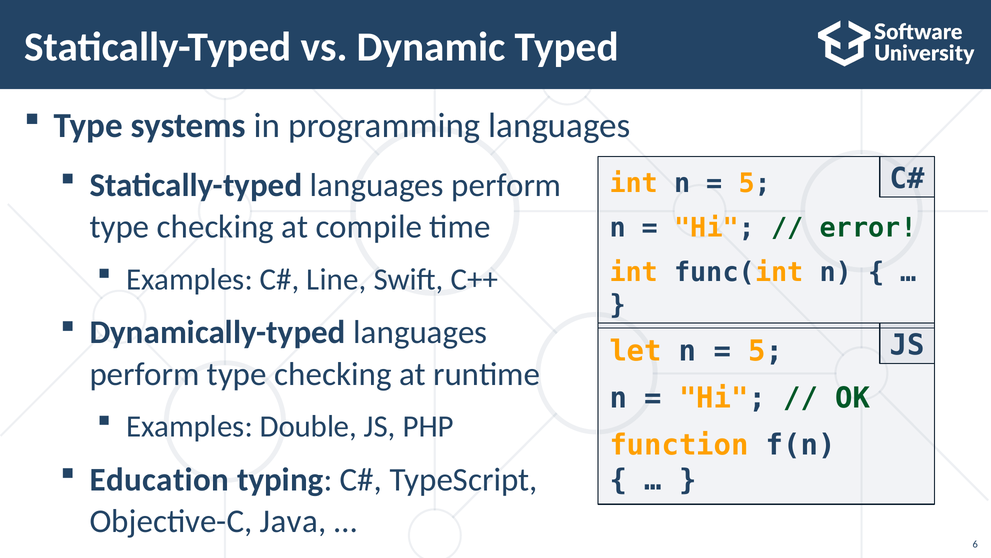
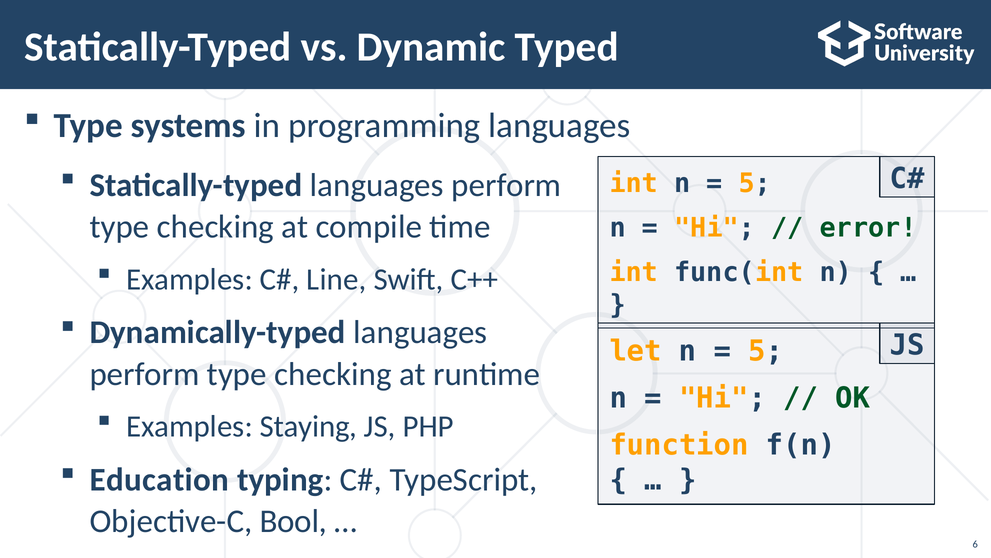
Double: Double -> Staying (308, 426)
Java: Java -> Bool (293, 521)
